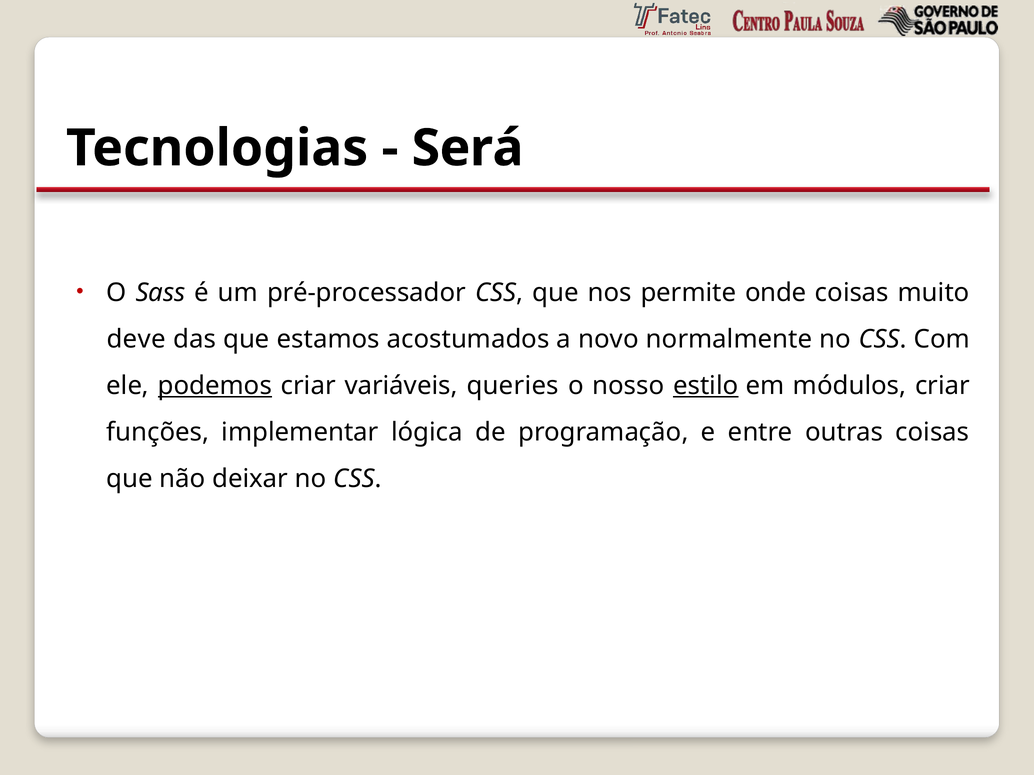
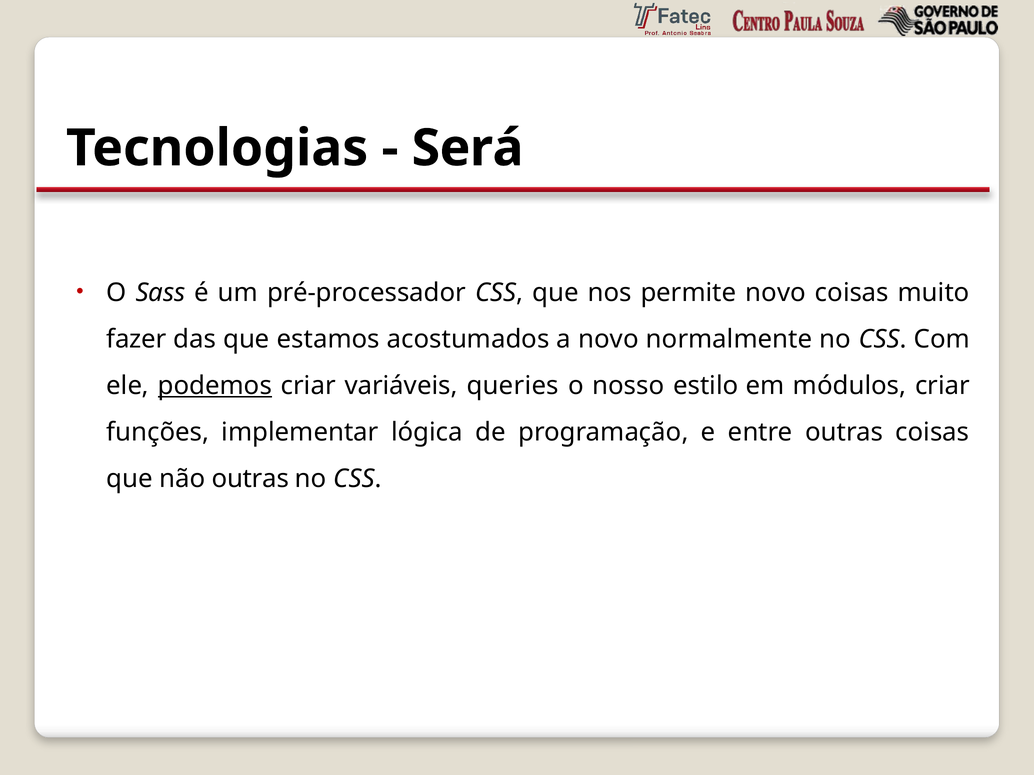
permite onde: onde -> novo (776, 293)
deve: deve -> fazer (136, 339)
estilo underline: present -> none (706, 386)
não deixar: deixar -> outras (250, 479)
